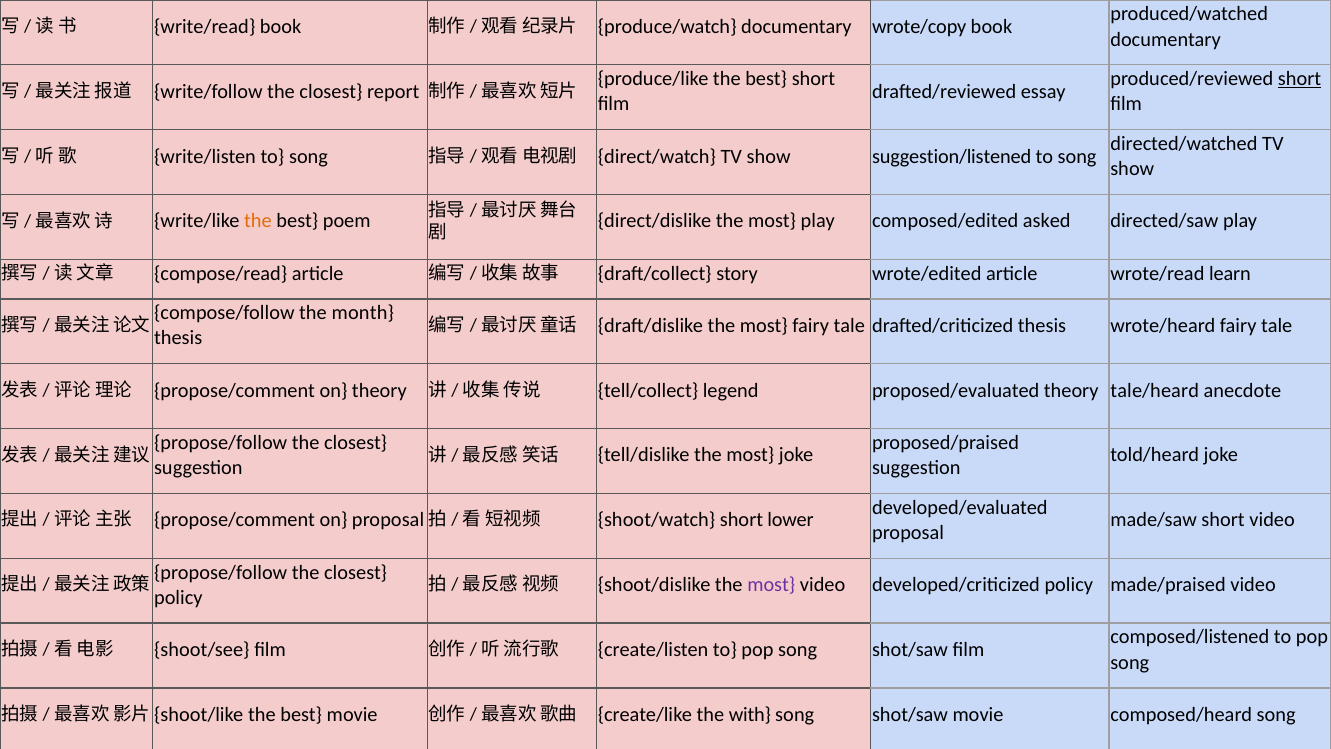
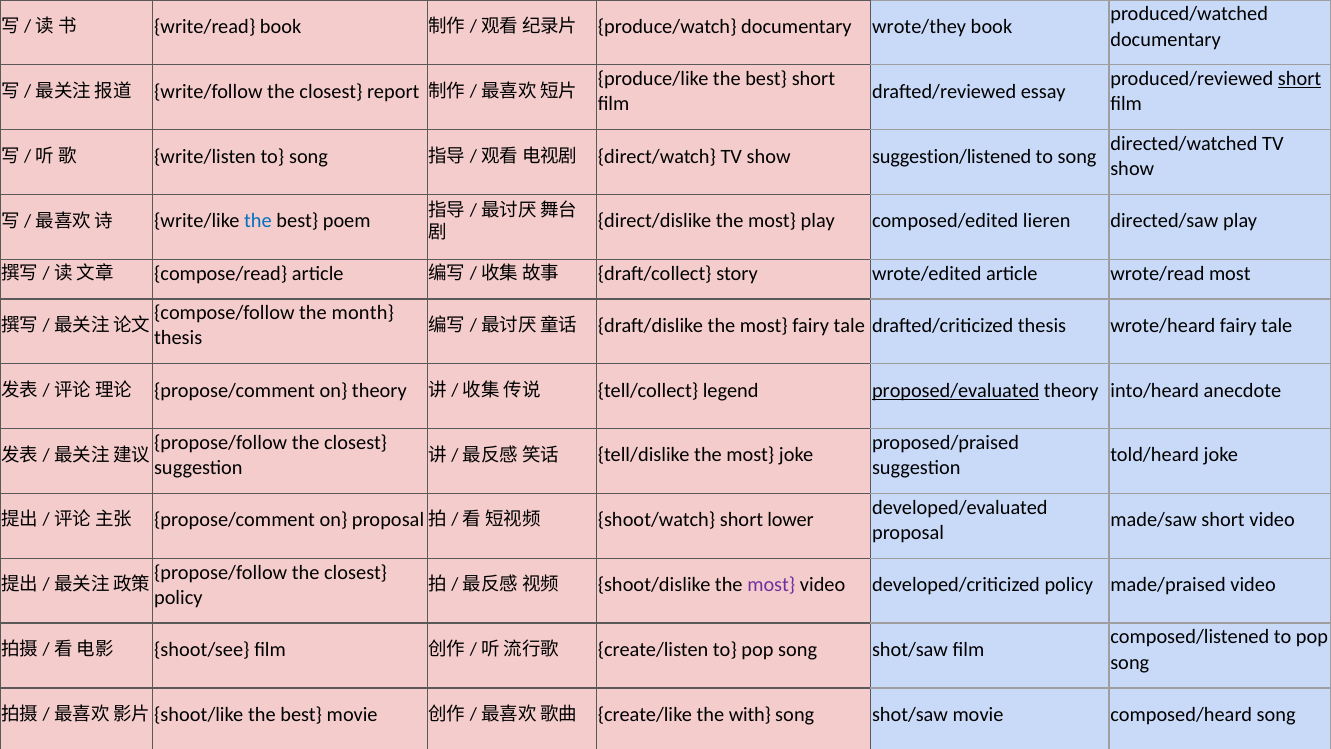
wrote/copy: wrote/copy -> wrote/they (919, 27)
asked: asked -> lieren (1047, 221)
the colour: orange -> blue (258, 221)
wrote/read learn: learn -> most (1230, 273)
proposed/evaluated underline: none -> present (956, 390)
tale/heard: tale/heard -> into/heard (1155, 390)
